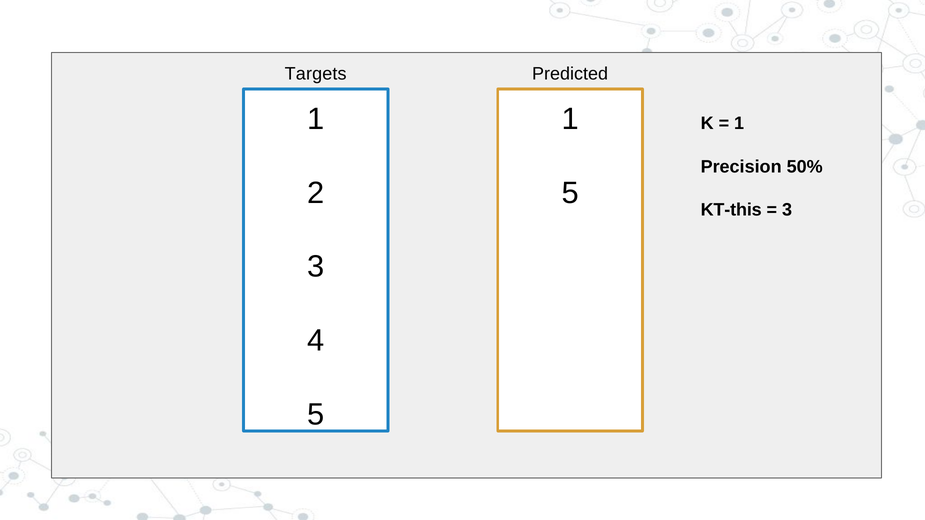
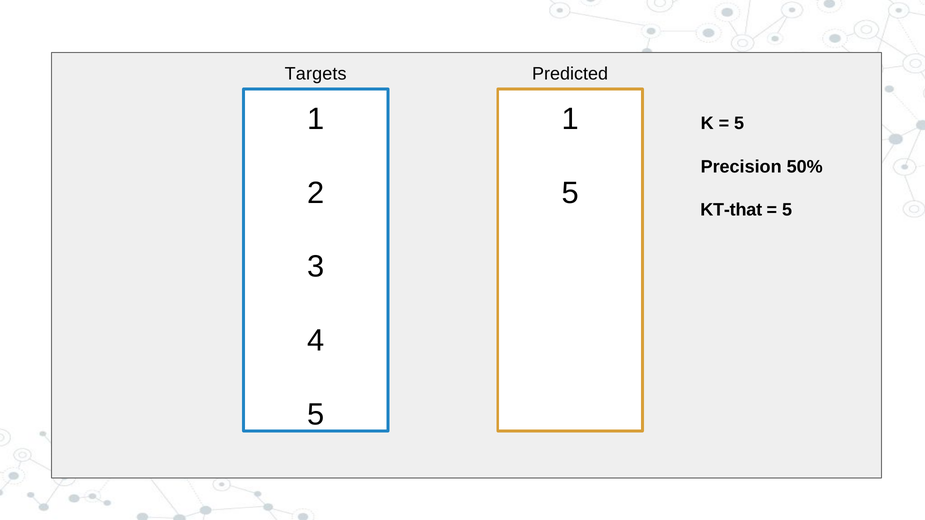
1: 1 -> 5 (739, 124)
KT-this: KT-this -> KT-that (731, 210)
3: 3 -> 5 (787, 210)
